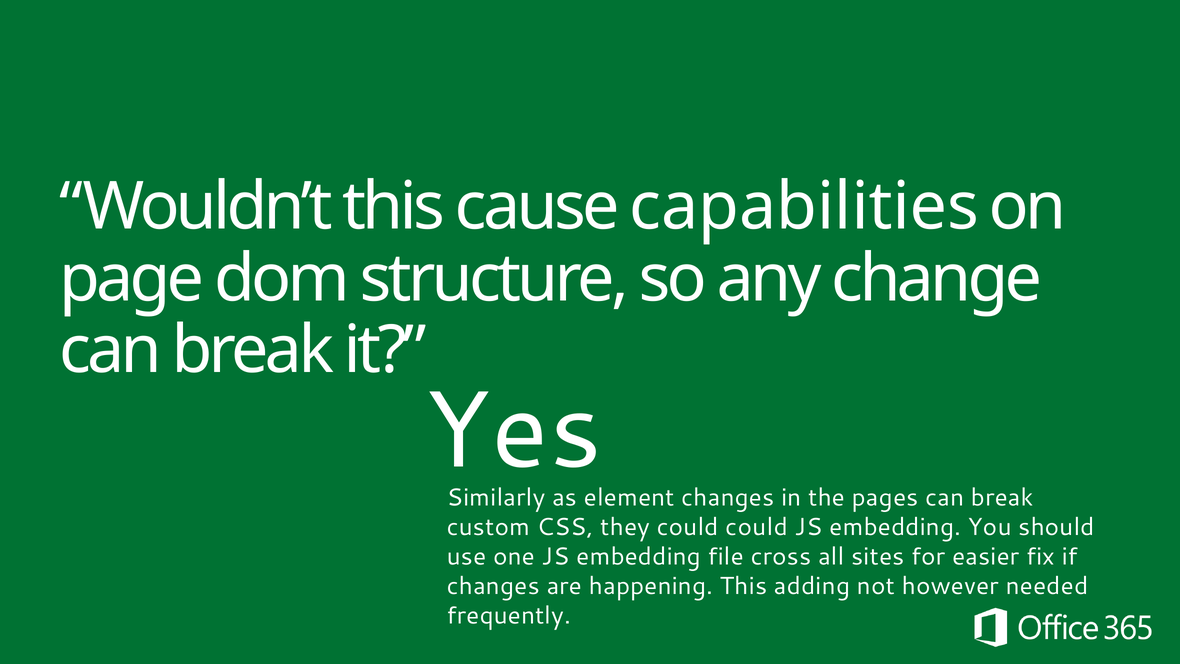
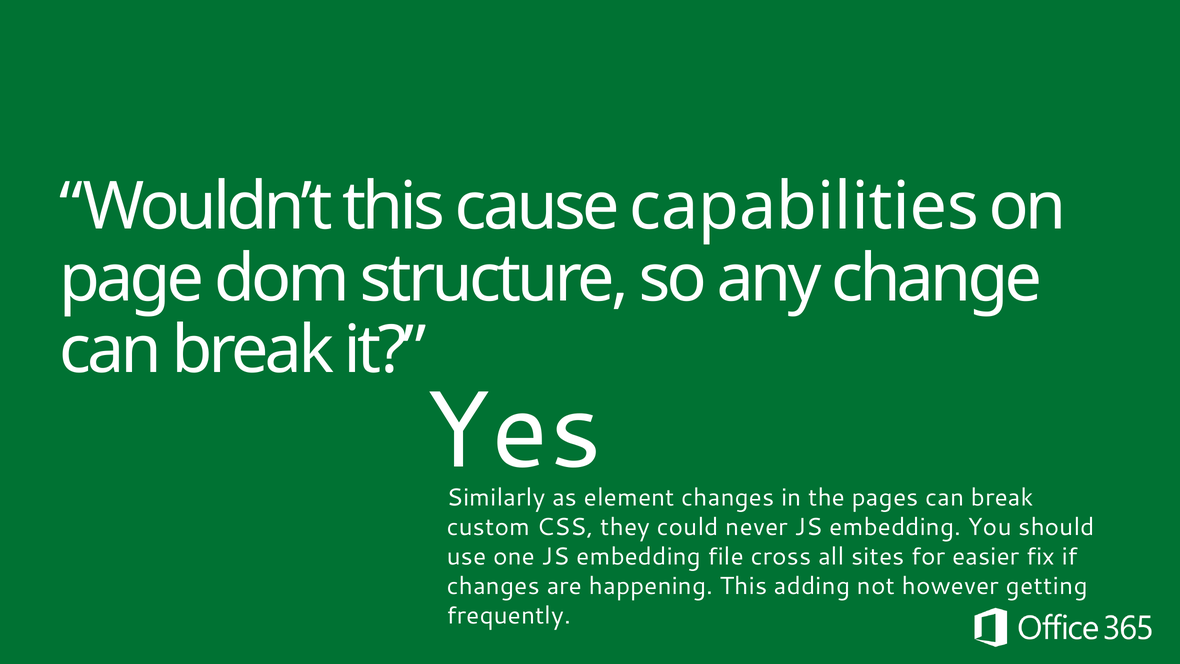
could could: could -> never (757, 527)
needed: needed -> getting (1047, 586)
